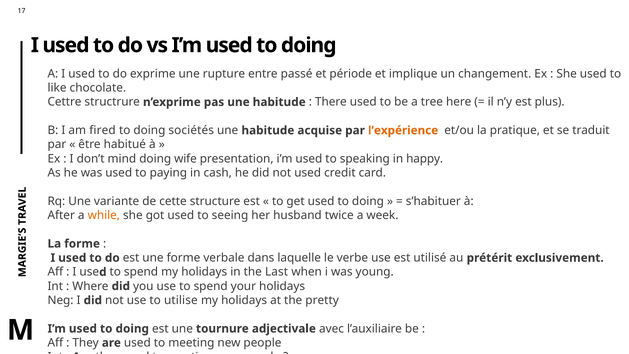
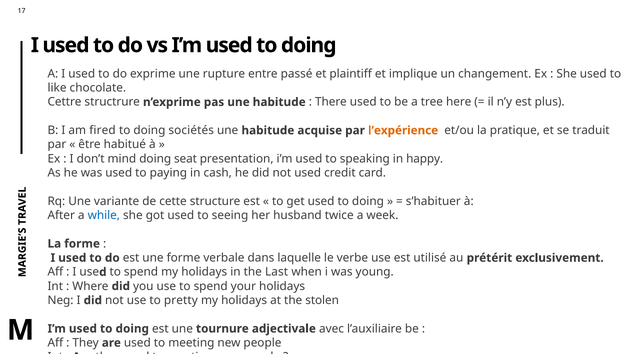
période: période -> plaintiff (351, 74)
wife: wife -> seat (185, 159)
while colour: orange -> blue (104, 215)
utilise: utilise -> pretty (181, 300)
pretty: pretty -> stolen (322, 300)
